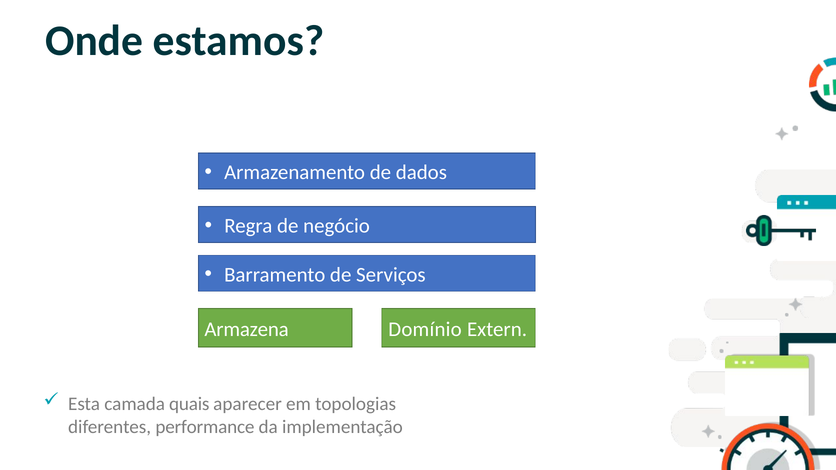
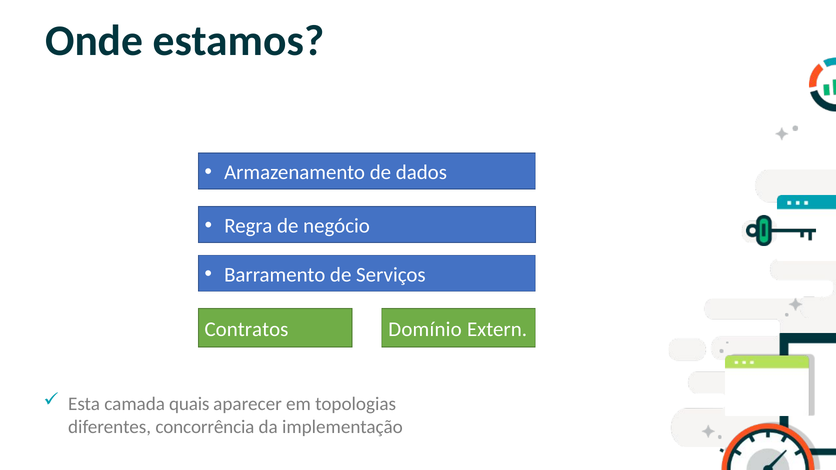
Armazena: Armazena -> Contratos (246, 329)
performance: performance -> concorrência (205, 427)
